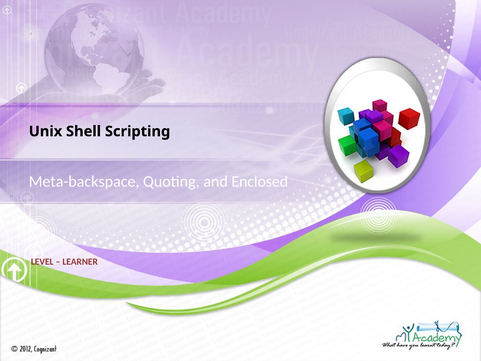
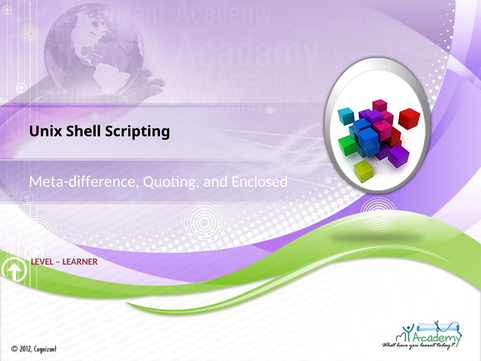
Meta-backspace: Meta-backspace -> Meta-difference (84, 182)
